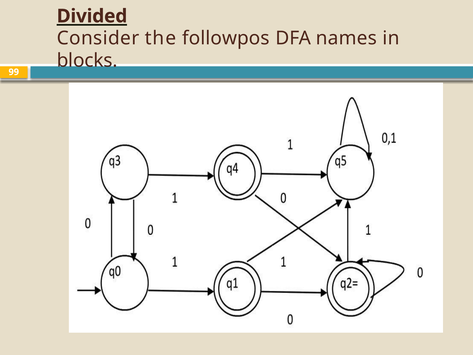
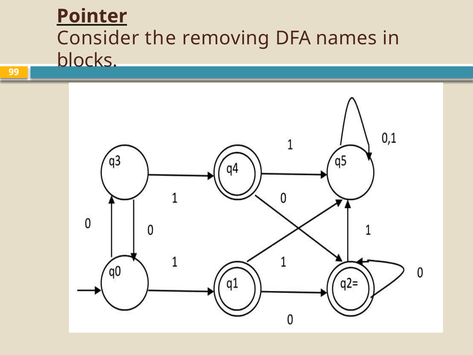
Divided: Divided -> Pointer (92, 16)
followpos: followpos -> removing (226, 38)
